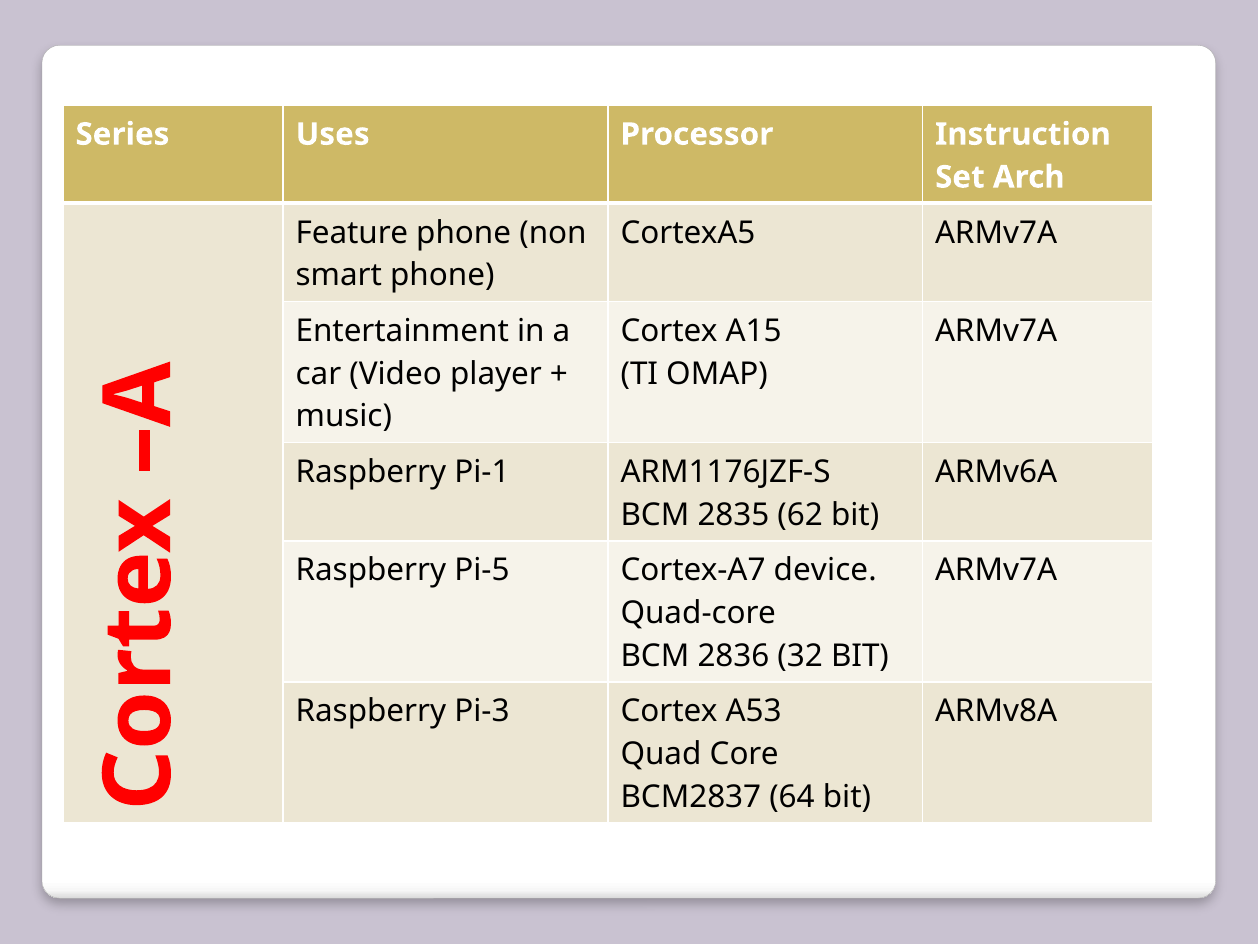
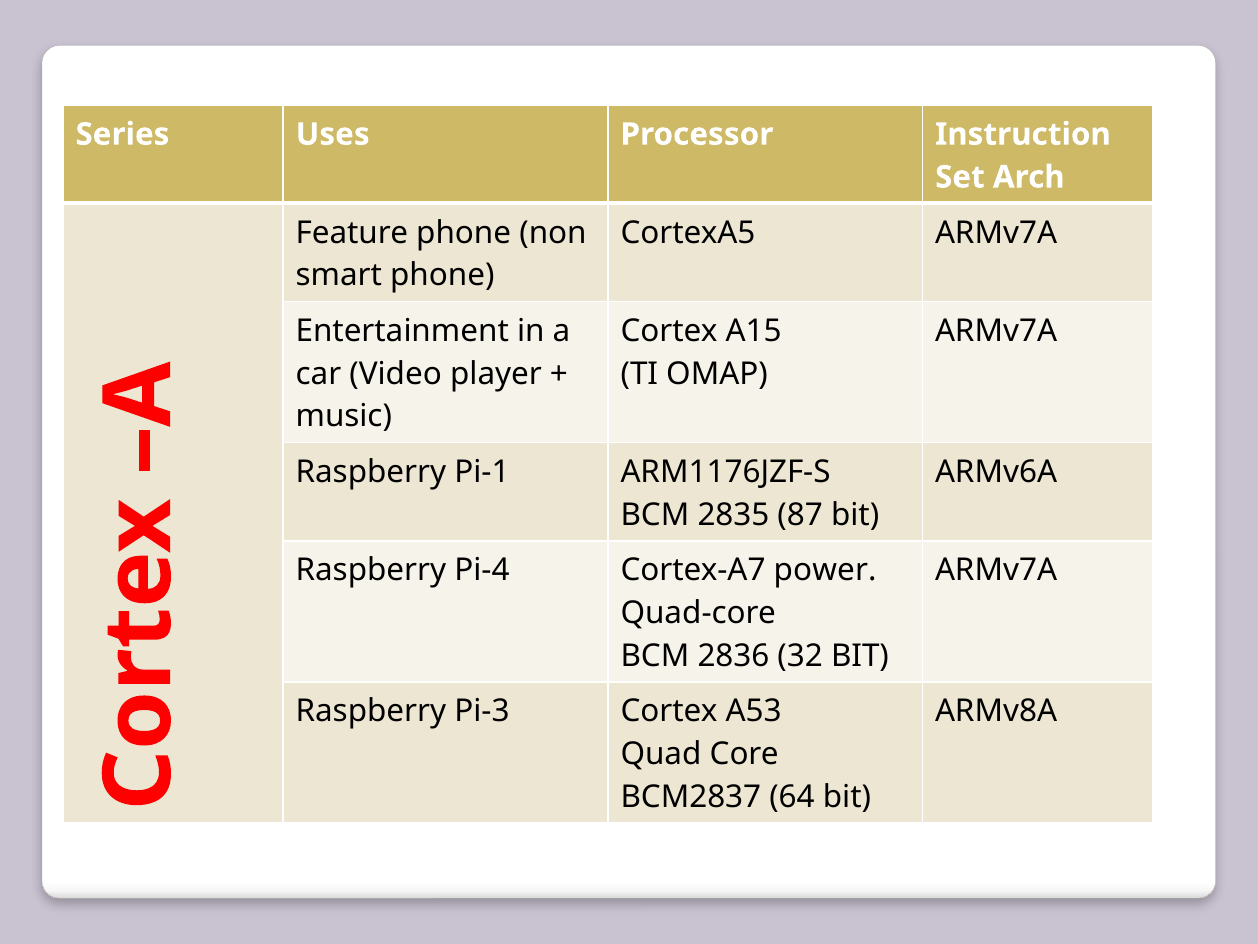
62: 62 -> 87 (800, 515)
Pi-5: Pi-5 -> Pi-4 (482, 570)
device: device -> power (825, 570)
